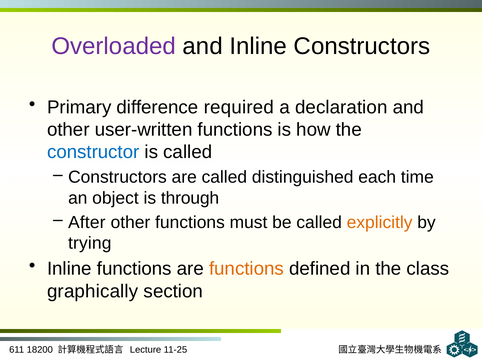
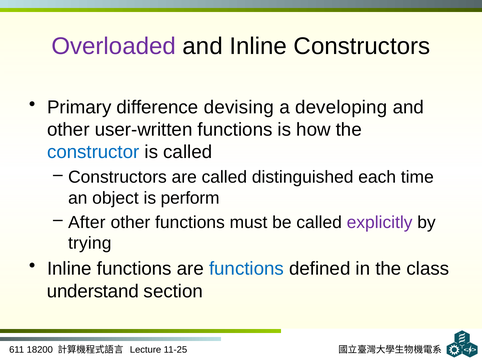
required: required -> devising (239, 107)
declaration: declaration -> developing (341, 107)
through: through -> perform (190, 198)
explicitly colour: orange -> purple (380, 223)
functions colour: orange -> blue (247, 269)
graphically: graphically -> understand (93, 292)
